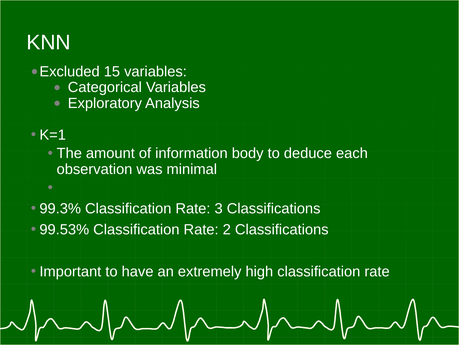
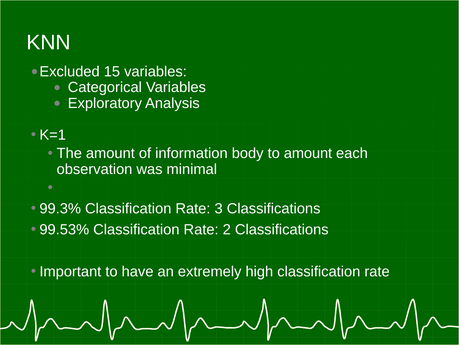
to deduce: deduce -> amount (308, 153)
